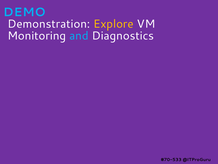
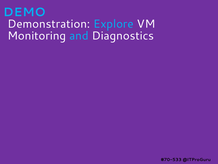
Explore colour: yellow -> light blue (113, 24)
